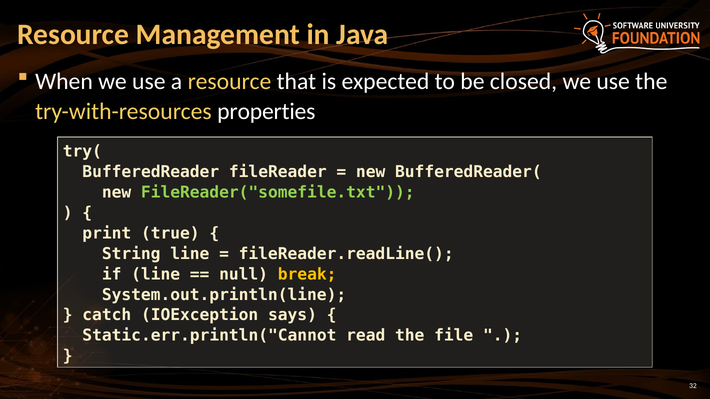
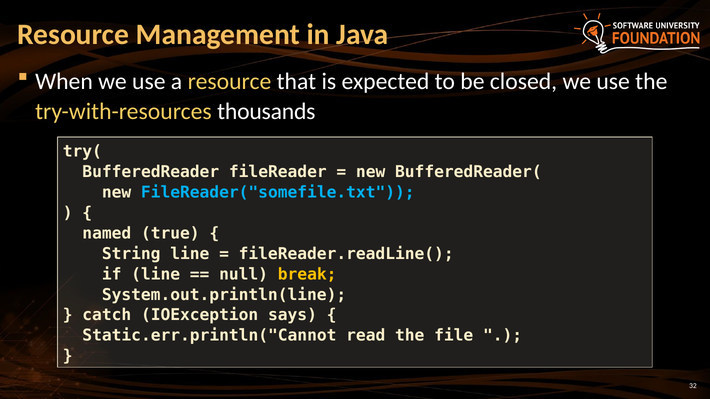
properties: properties -> thousands (266, 111)
FileReader("somefile.txt colour: light green -> light blue (278, 193)
print: print -> named (107, 234)
